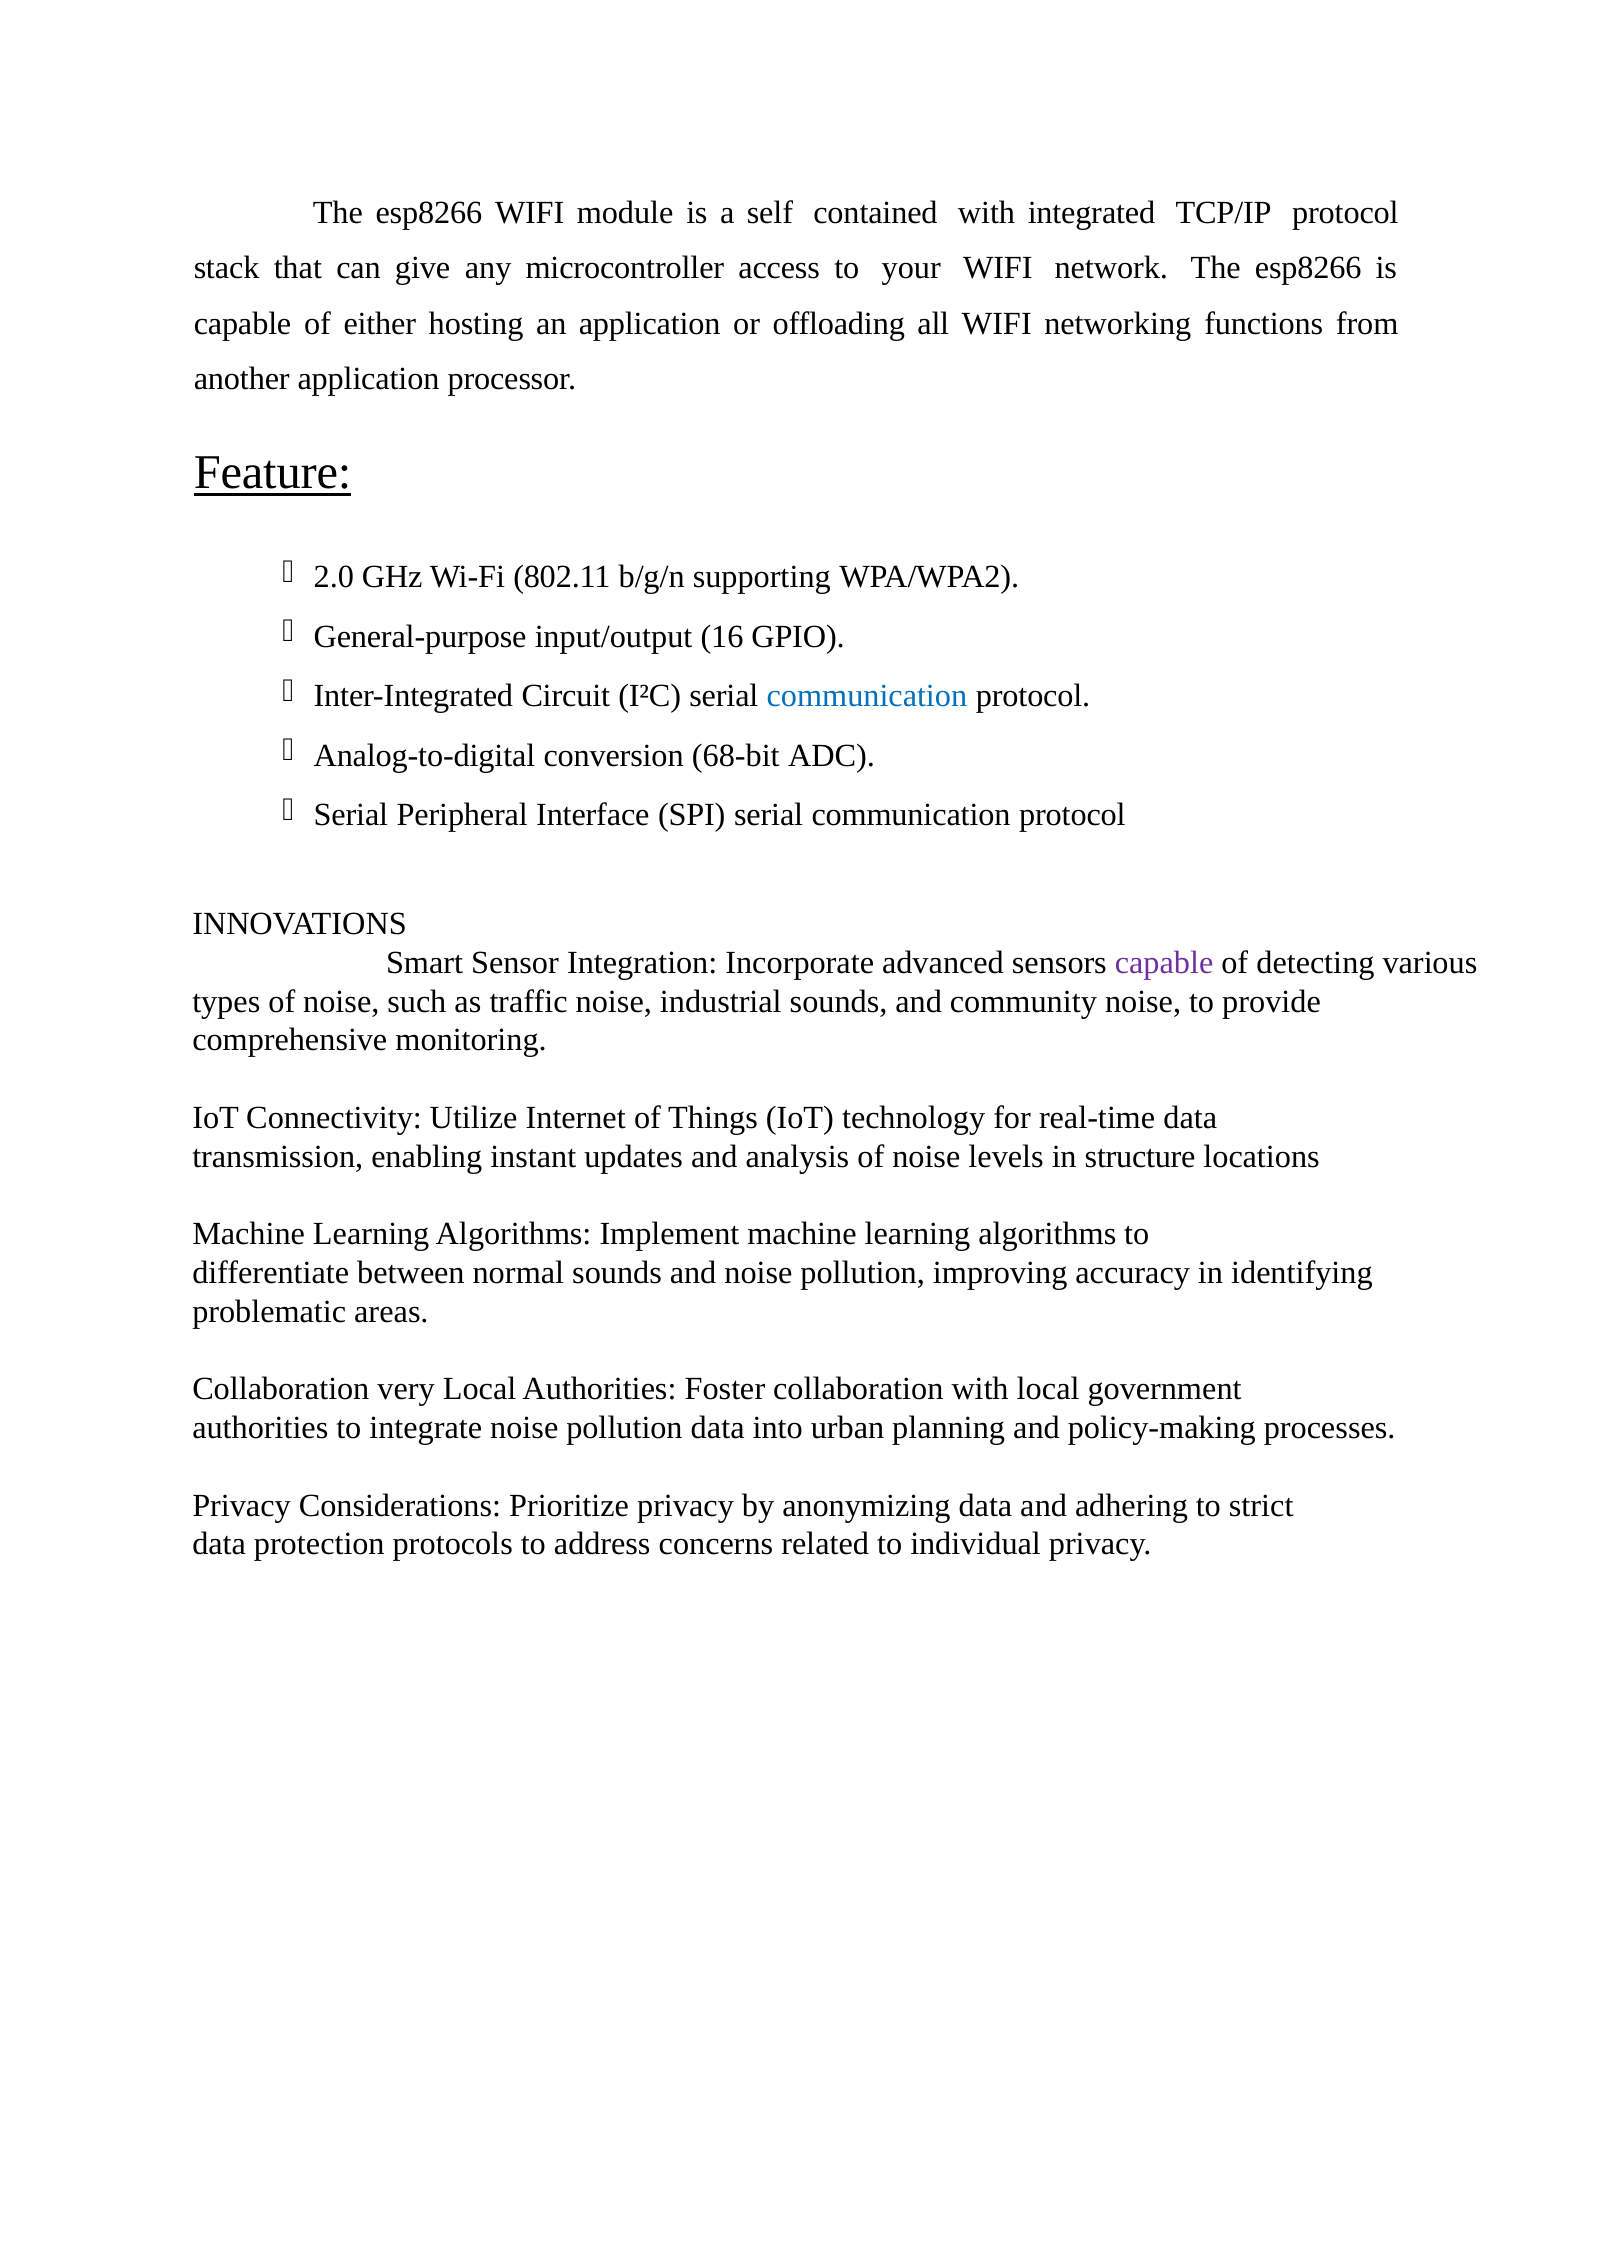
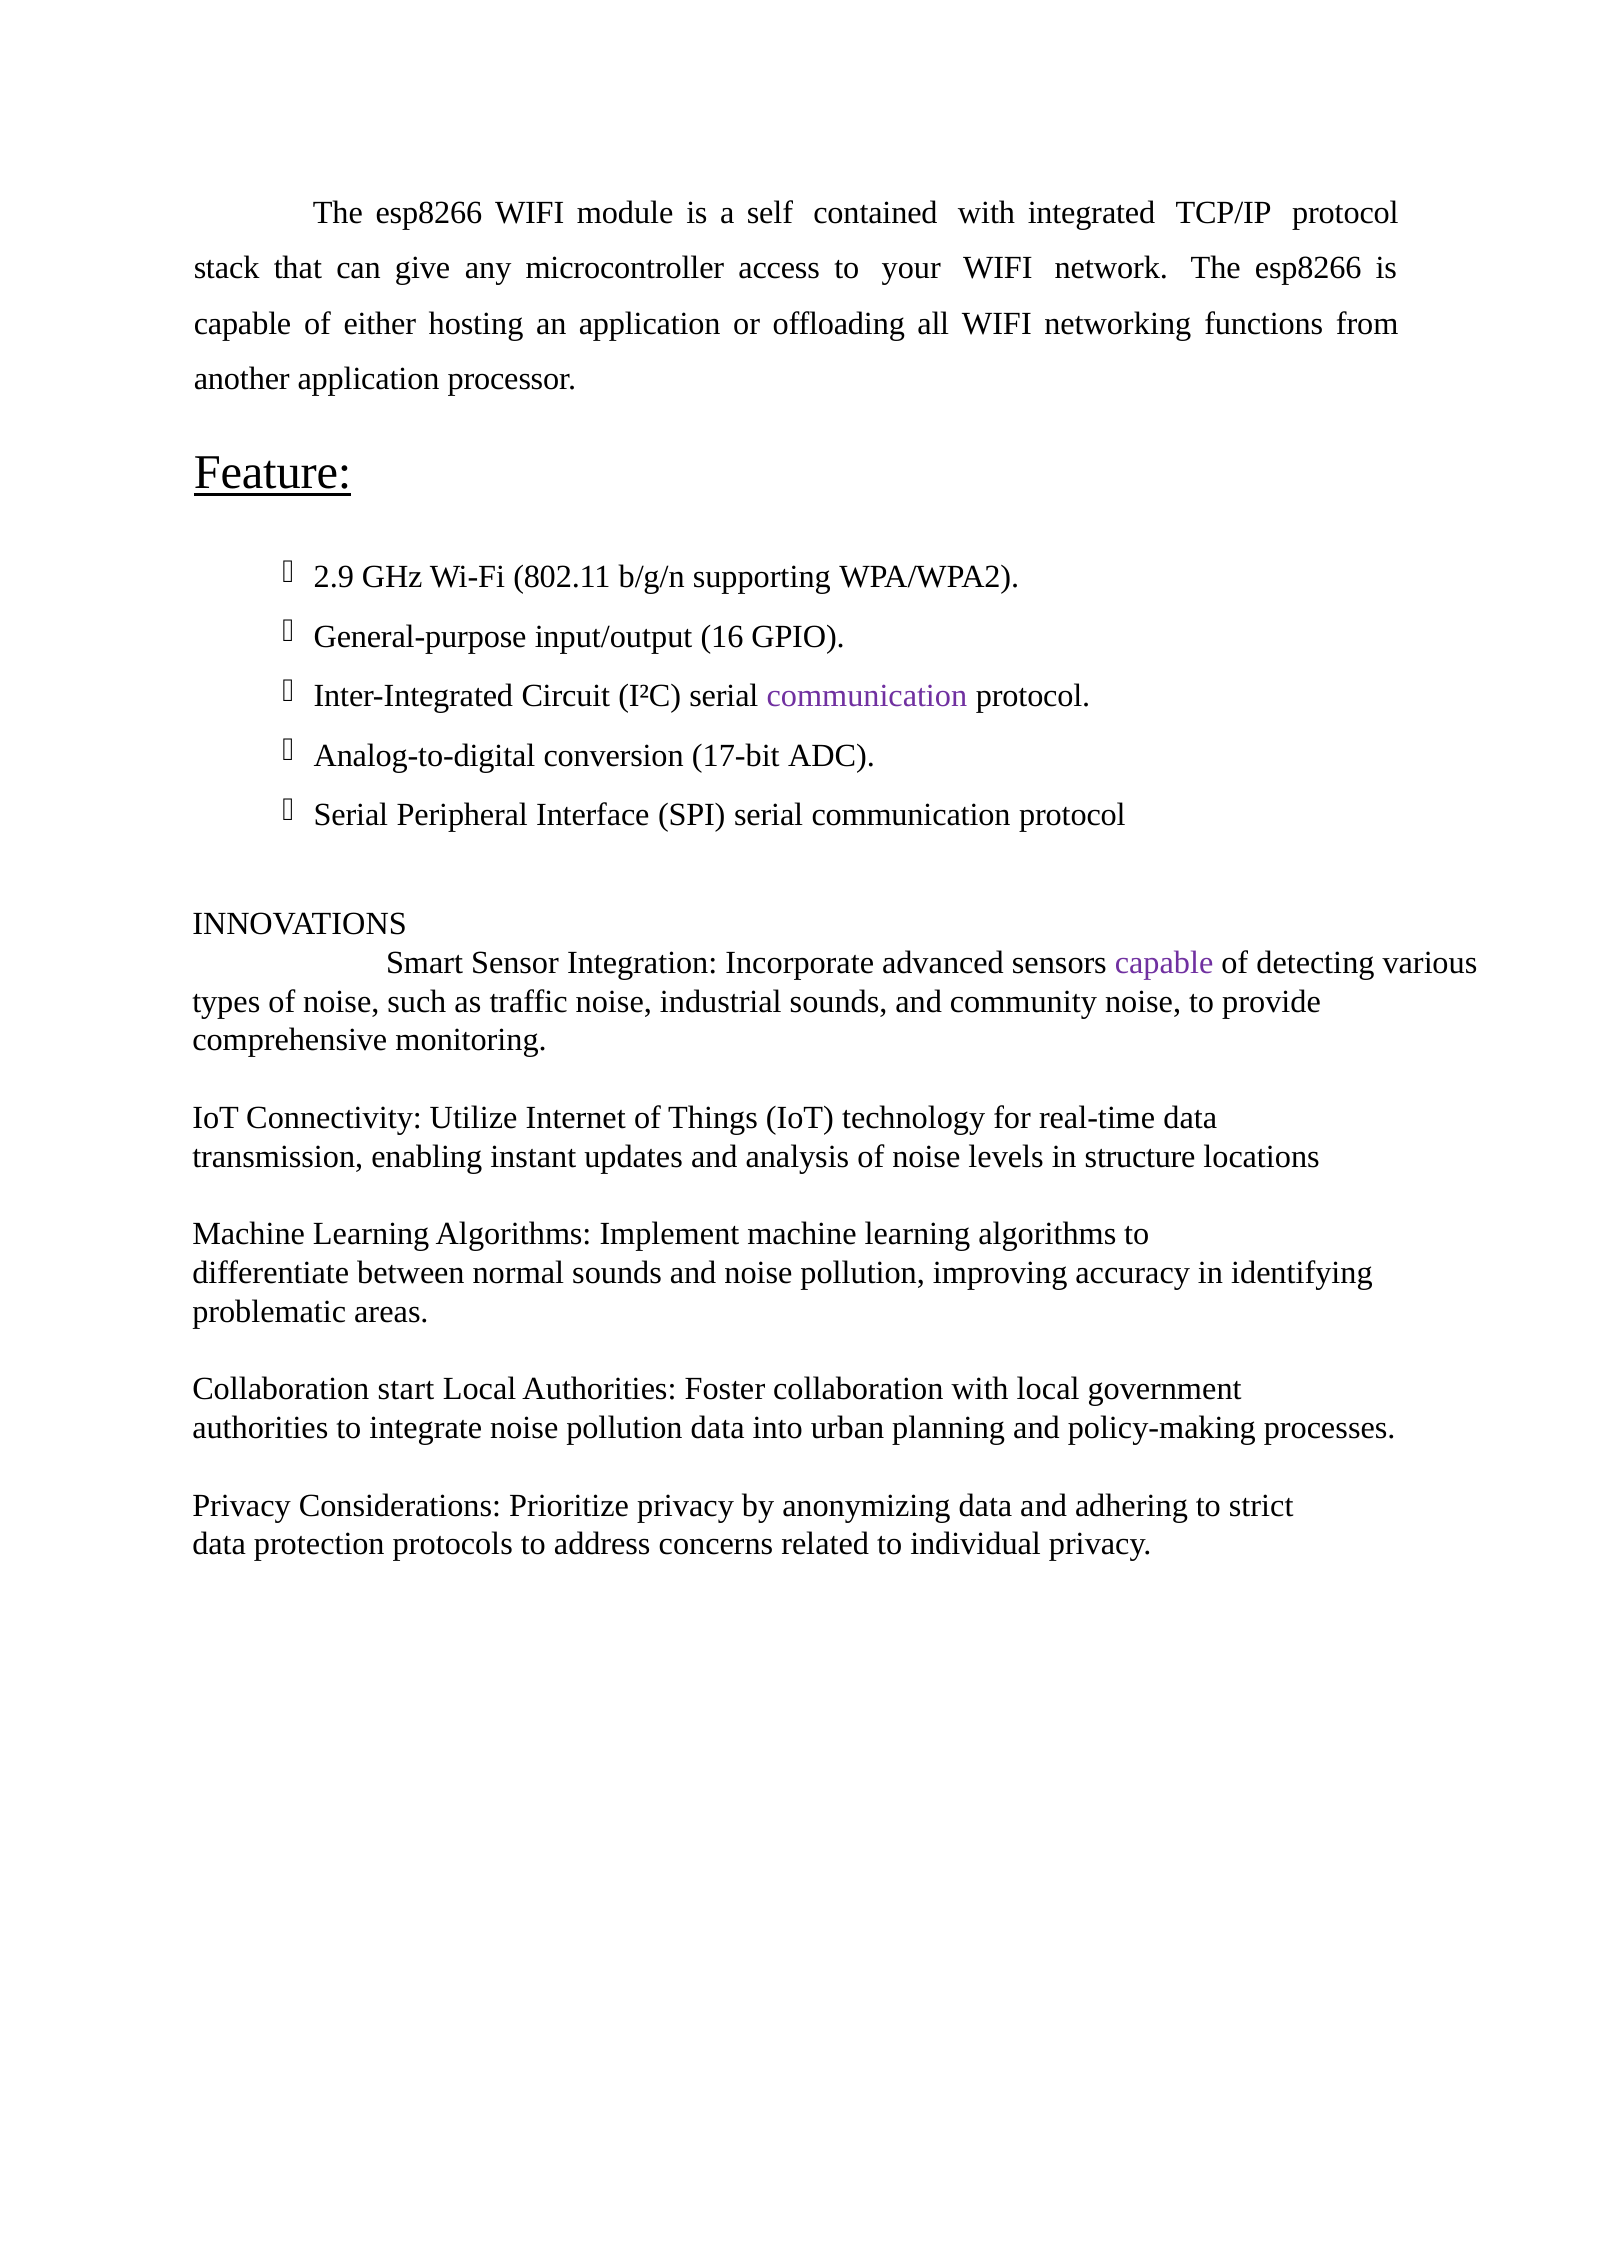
2.0: 2.0 -> 2.9 (334, 577)
communication colour: blue -> purple (867, 696)
68-bit: 68-bit -> 17-bit (736, 756)
very: very -> start (406, 1389)
